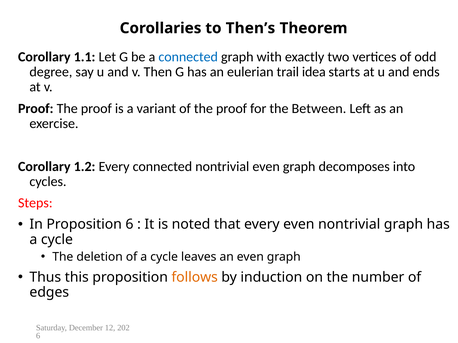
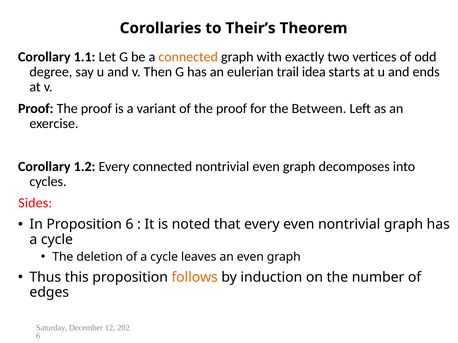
Then’s: Then’s -> Their’s (251, 28)
connected colour: blue -> orange (188, 57)
Steps: Steps -> Sides (35, 203)
